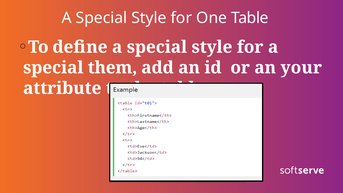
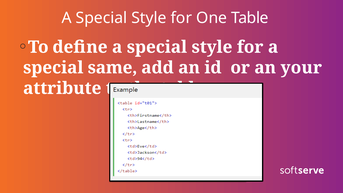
them: them -> same (112, 68)
